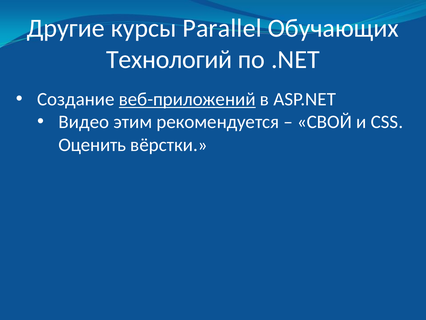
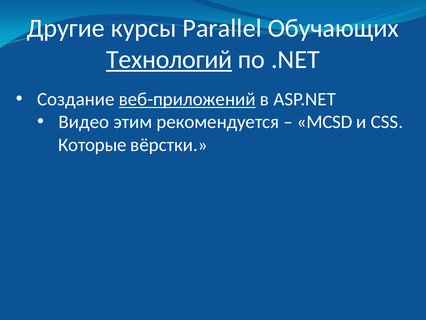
Технологий underline: none -> present (169, 60)
СВОЙ: СВОЙ -> MCSD (325, 122)
Оценить: Оценить -> Которые (92, 145)
